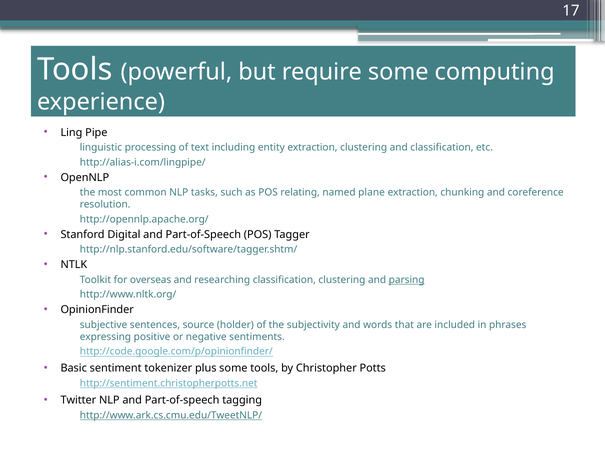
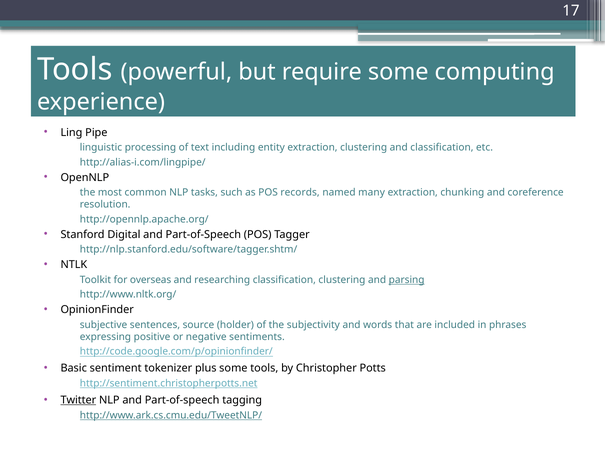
relating: relating -> records (300, 192)
plane: plane -> many (372, 192)
Twitter underline: none -> present (78, 400)
